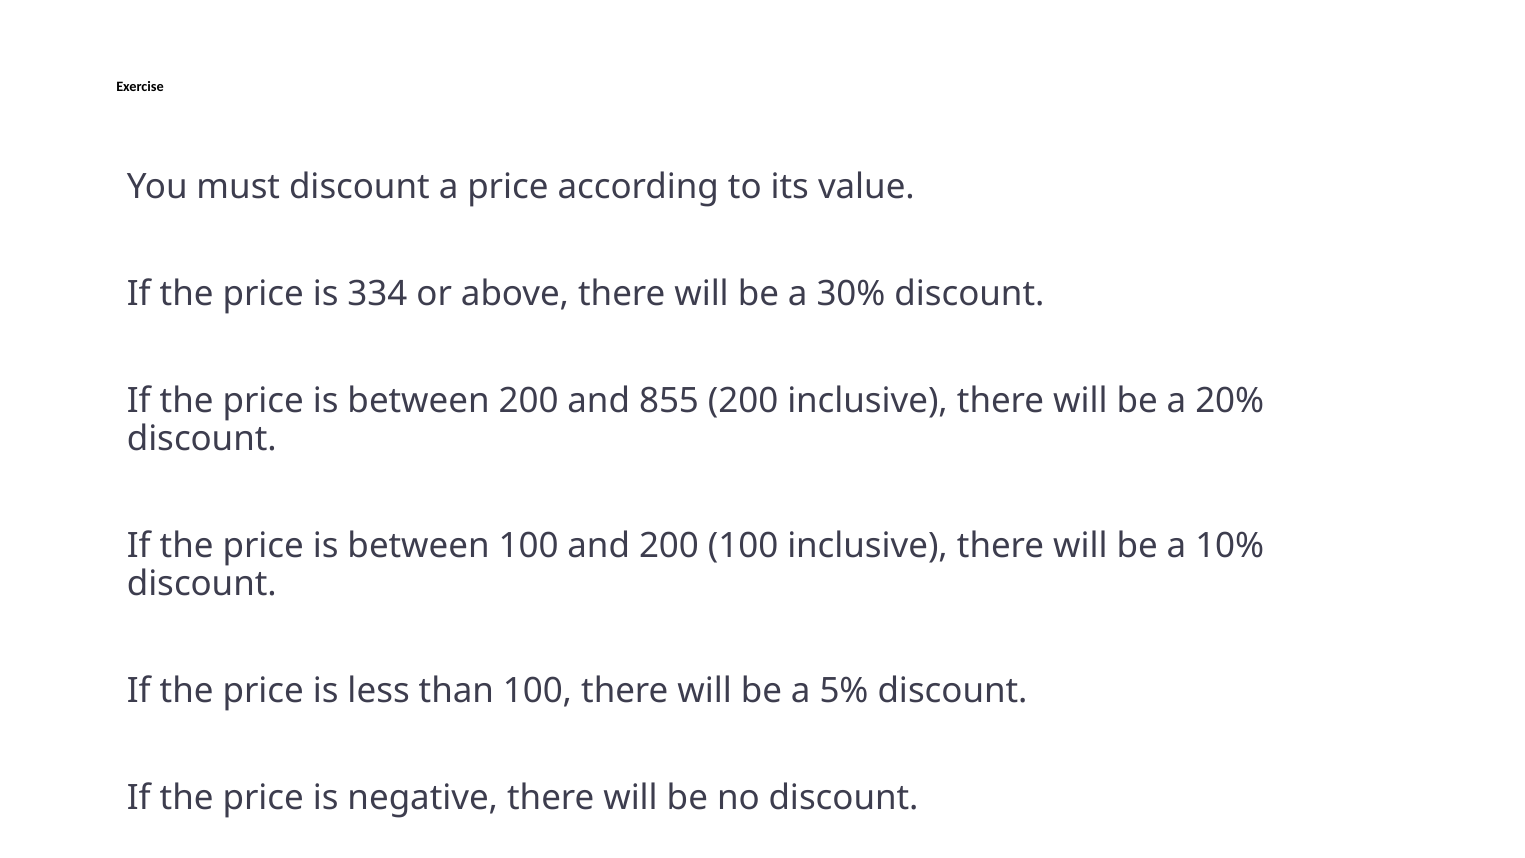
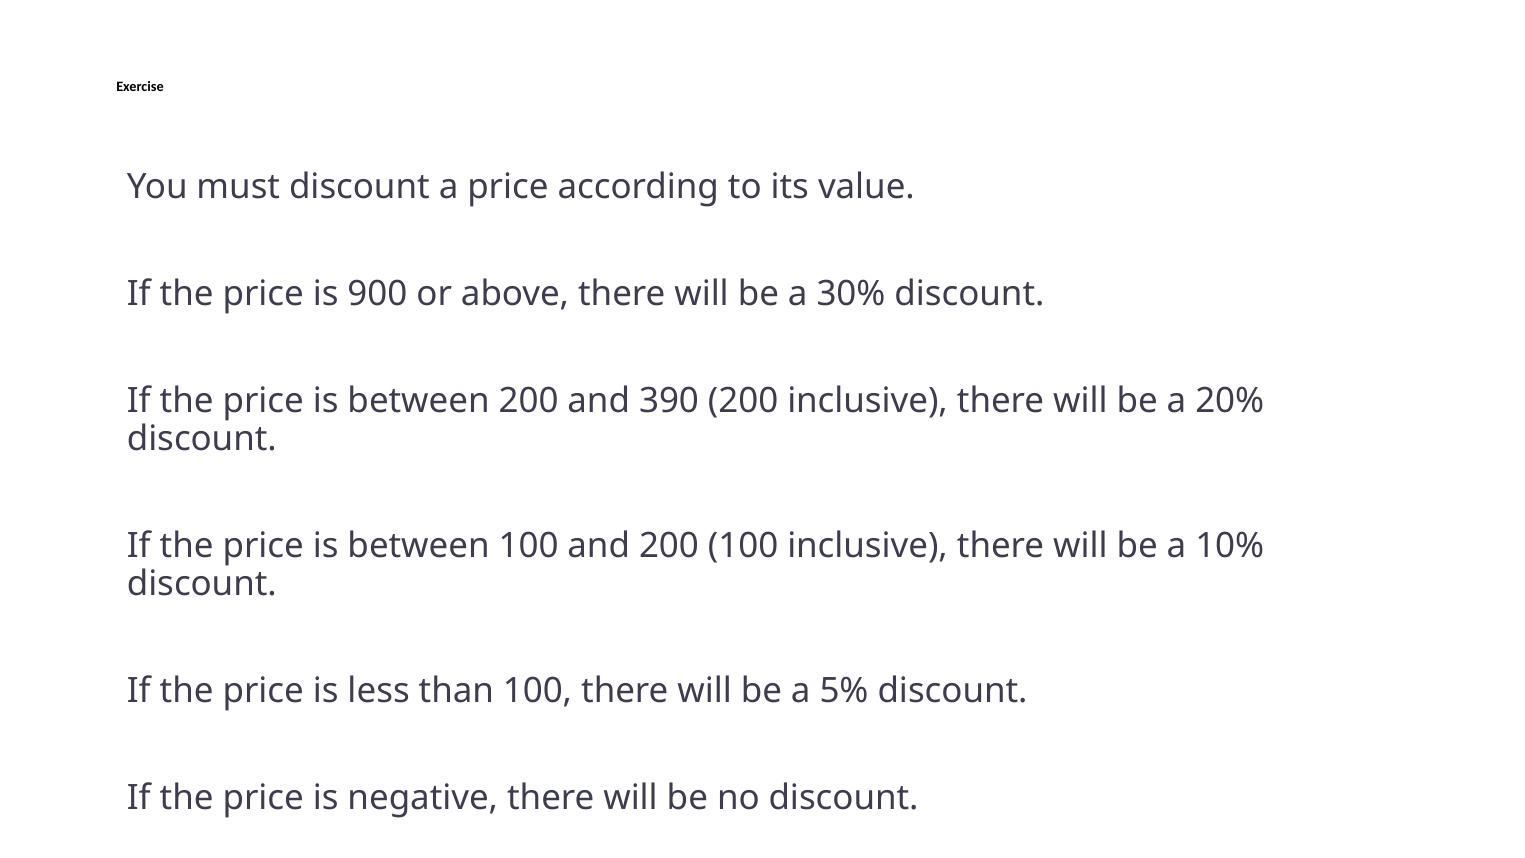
334: 334 -> 900 (377, 294)
855: 855 -> 390 (669, 401)
